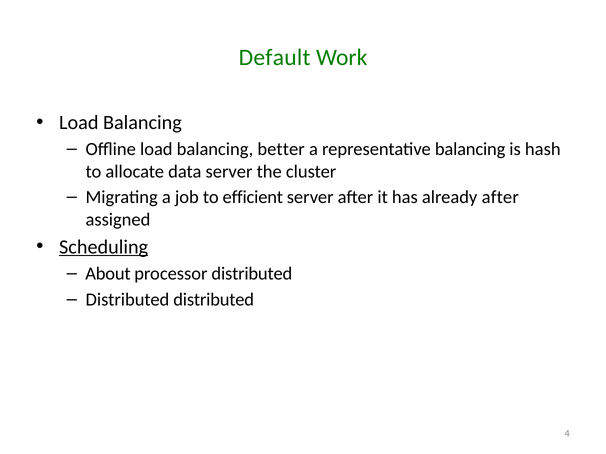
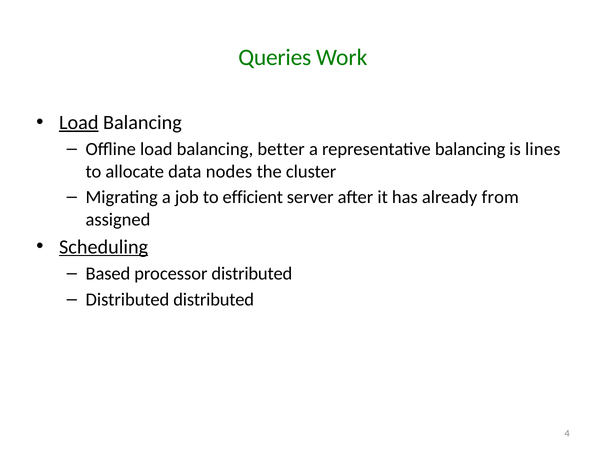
Default: Default -> Queries (275, 58)
Load underline: none -> present (79, 123)
hash: hash -> lines (543, 149)
data server: server -> nodes (229, 172)
already after: after -> from (500, 198)
About: About -> Based (108, 274)
